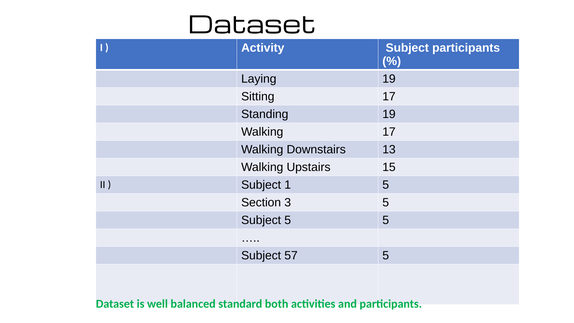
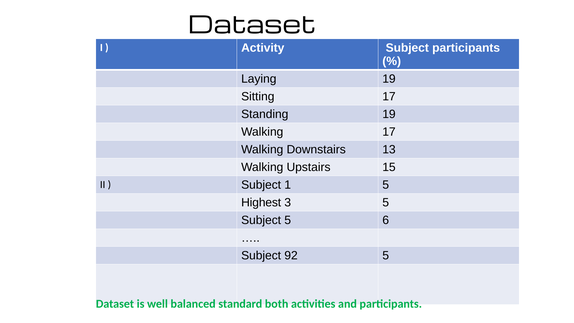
Section: Section -> Highest (261, 203)
5 5: 5 -> 6 (386, 220)
57: 57 -> 92 (291, 255)
